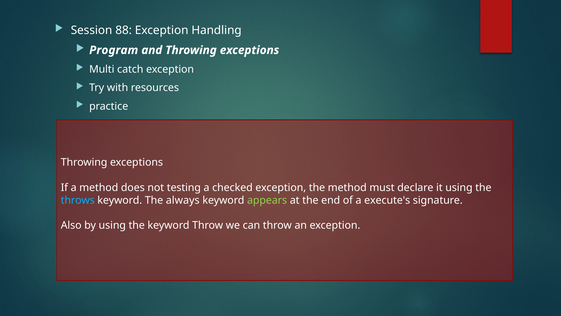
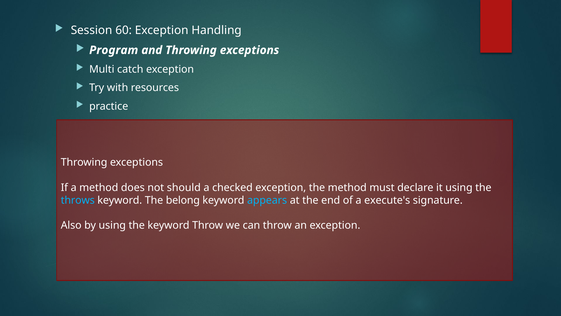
88: 88 -> 60 (124, 30)
testing: testing -> should (184, 187)
always: always -> belong (183, 200)
appears colour: light green -> light blue (267, 200)
